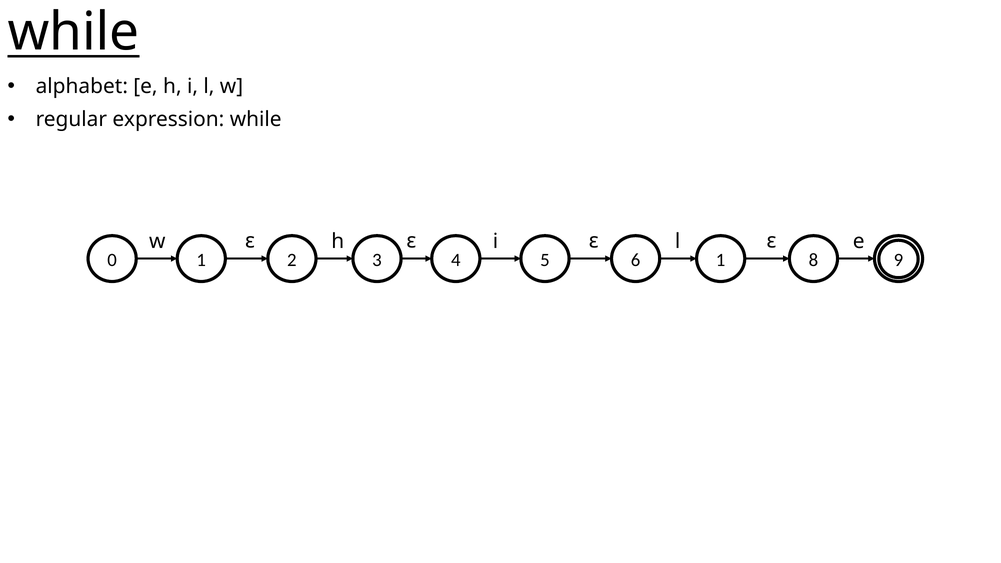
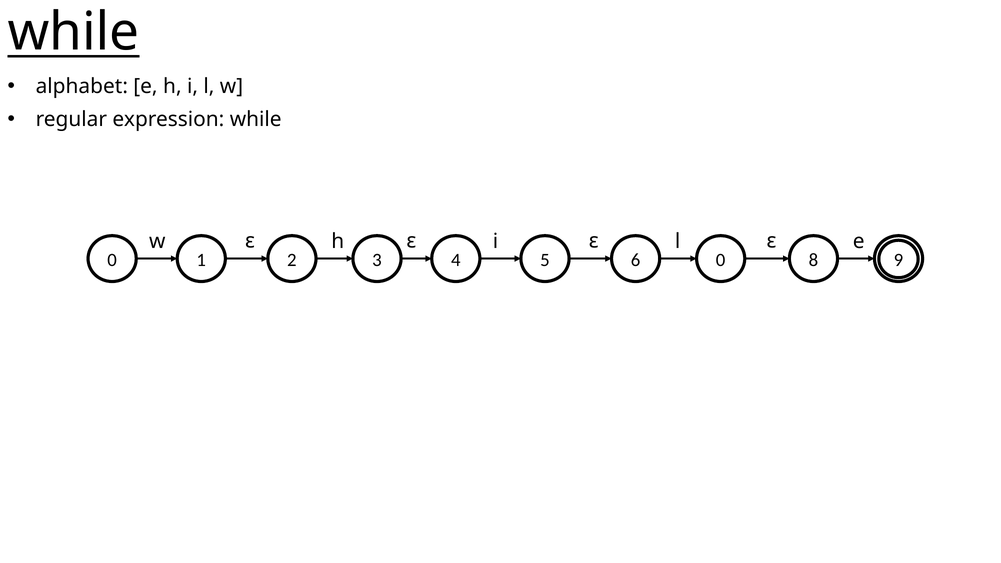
5 1: 1 -> 0 (721, 260)
